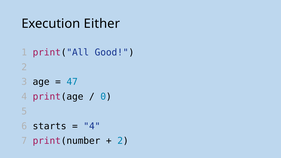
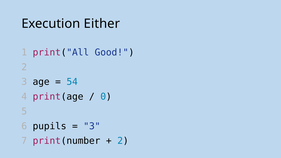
47: 47 -> 54 (72, 82)
starts: starts -> pupils (50, 126)
4: 4 -> 3 (92, 126)
